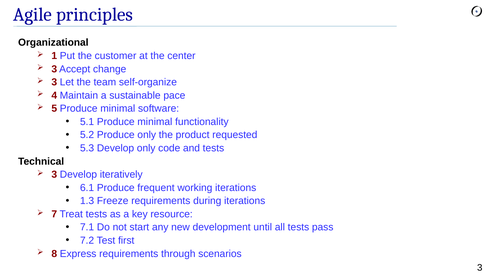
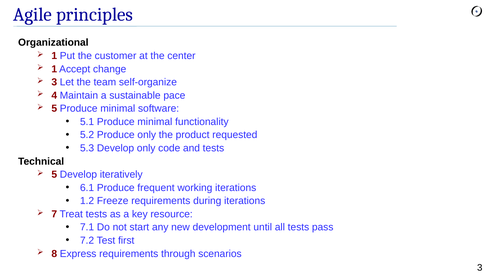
3: 3 -> 1 (54, 69)
3: 3 -> 5 (54, 175)
1.3: 1.3 -> 1.2 (87, 201)
